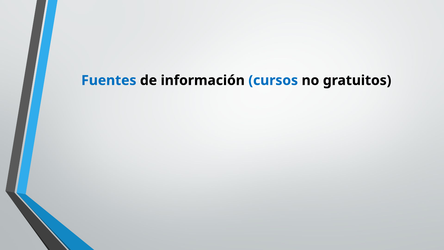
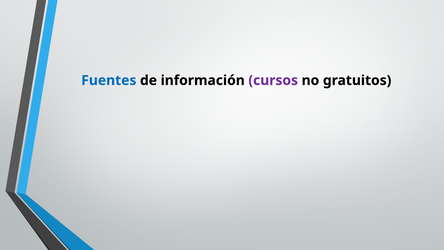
cursos colour: blue -> purple (273, 80)
